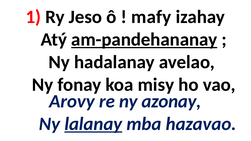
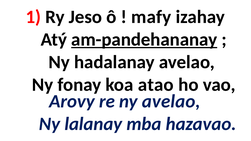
misy: misy -> atao (156, 85)
ny azonay: azonay -> avelao (171, 101)
lalanay underline: present -> none (93, 124)
